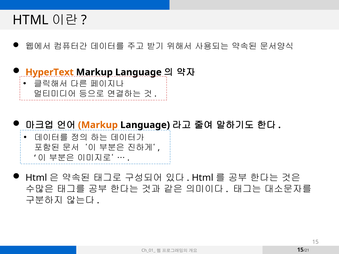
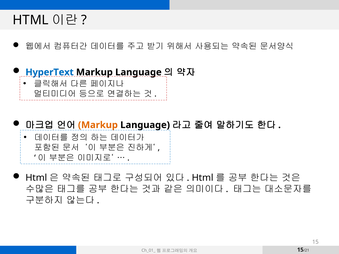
HyperText colour: orange -> blue (50, 72)
